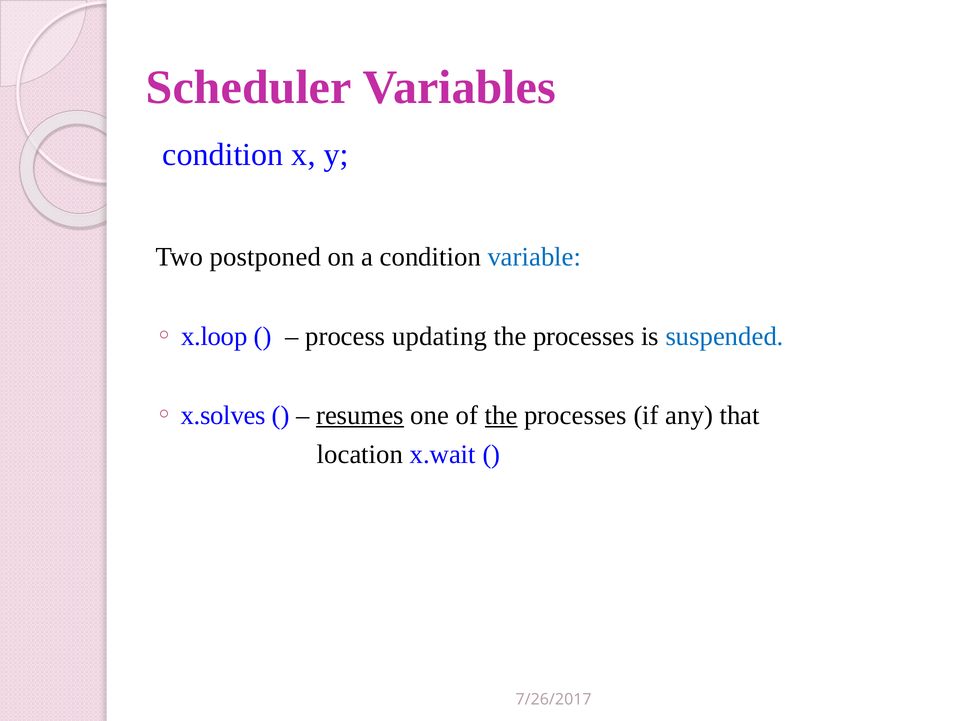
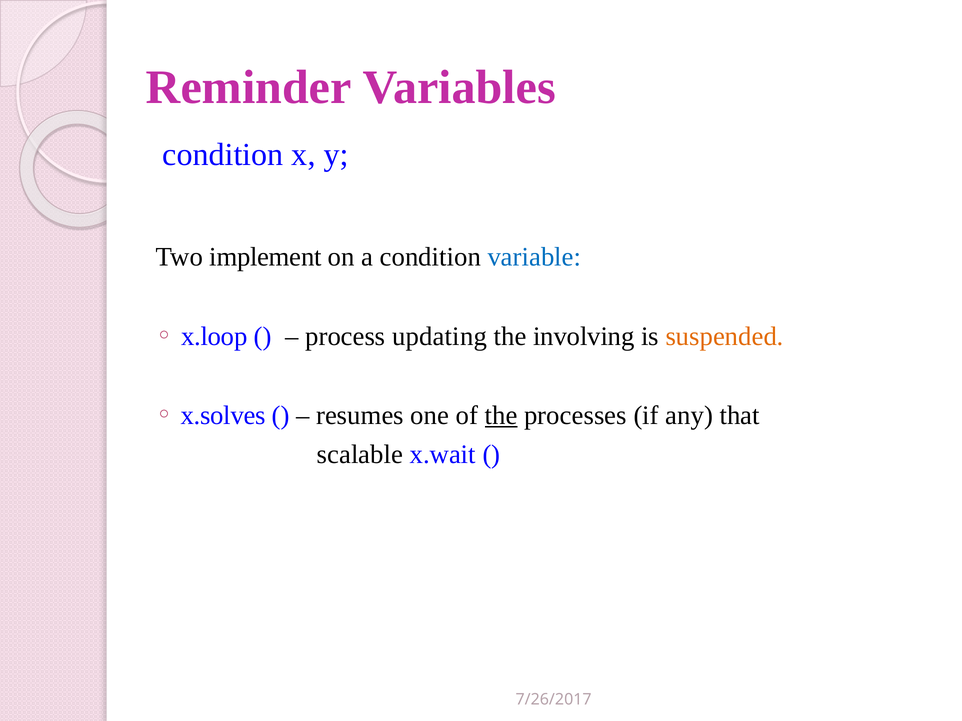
Scheduler: Scheduler -> Reminder (249, 88)
postponed: postponed -> implement (266, 257)
processes: processes -> involving (584, 337)
suspended colour: blue -> orange (725, 337)
resumes underline: present -> none (360, 415)
location: location -> scalable (360, 455)
